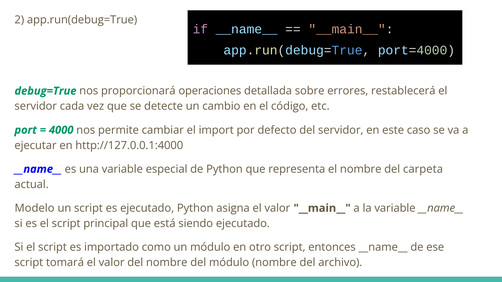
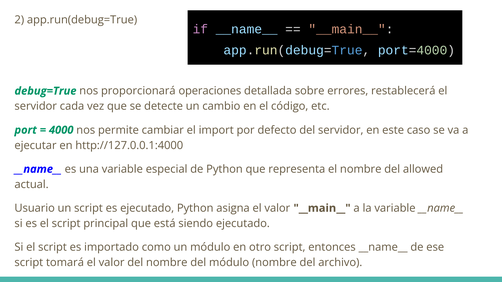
carpeta: carpeta -> allowed (423, 169)
Modelo: Modelo -> Usuario (35, 208)
